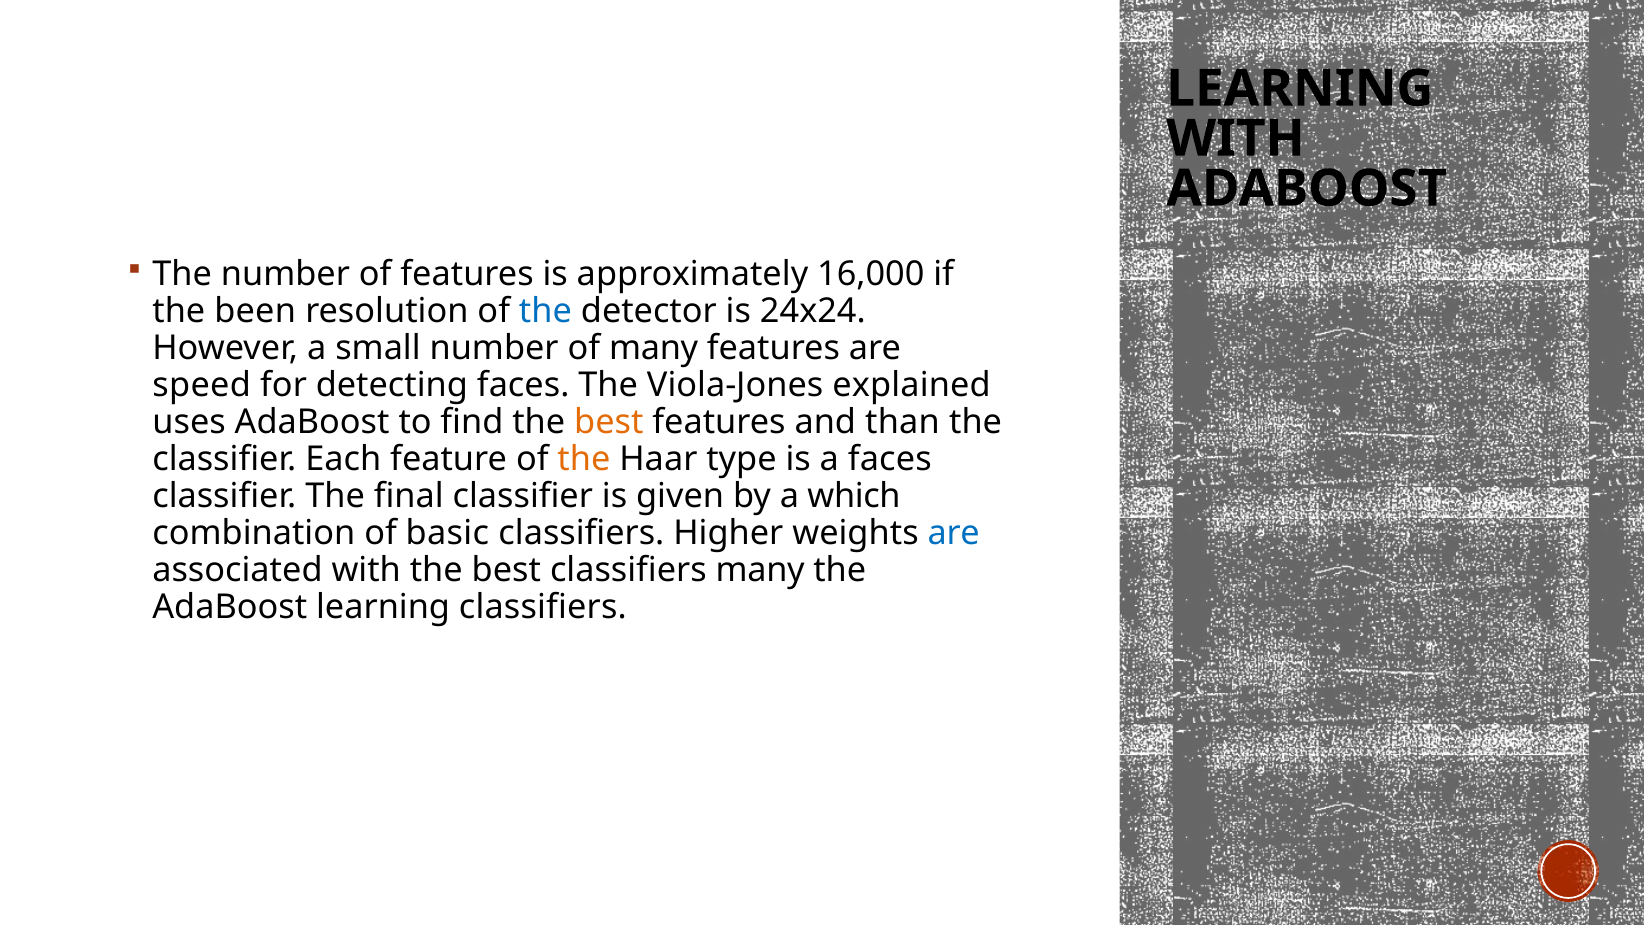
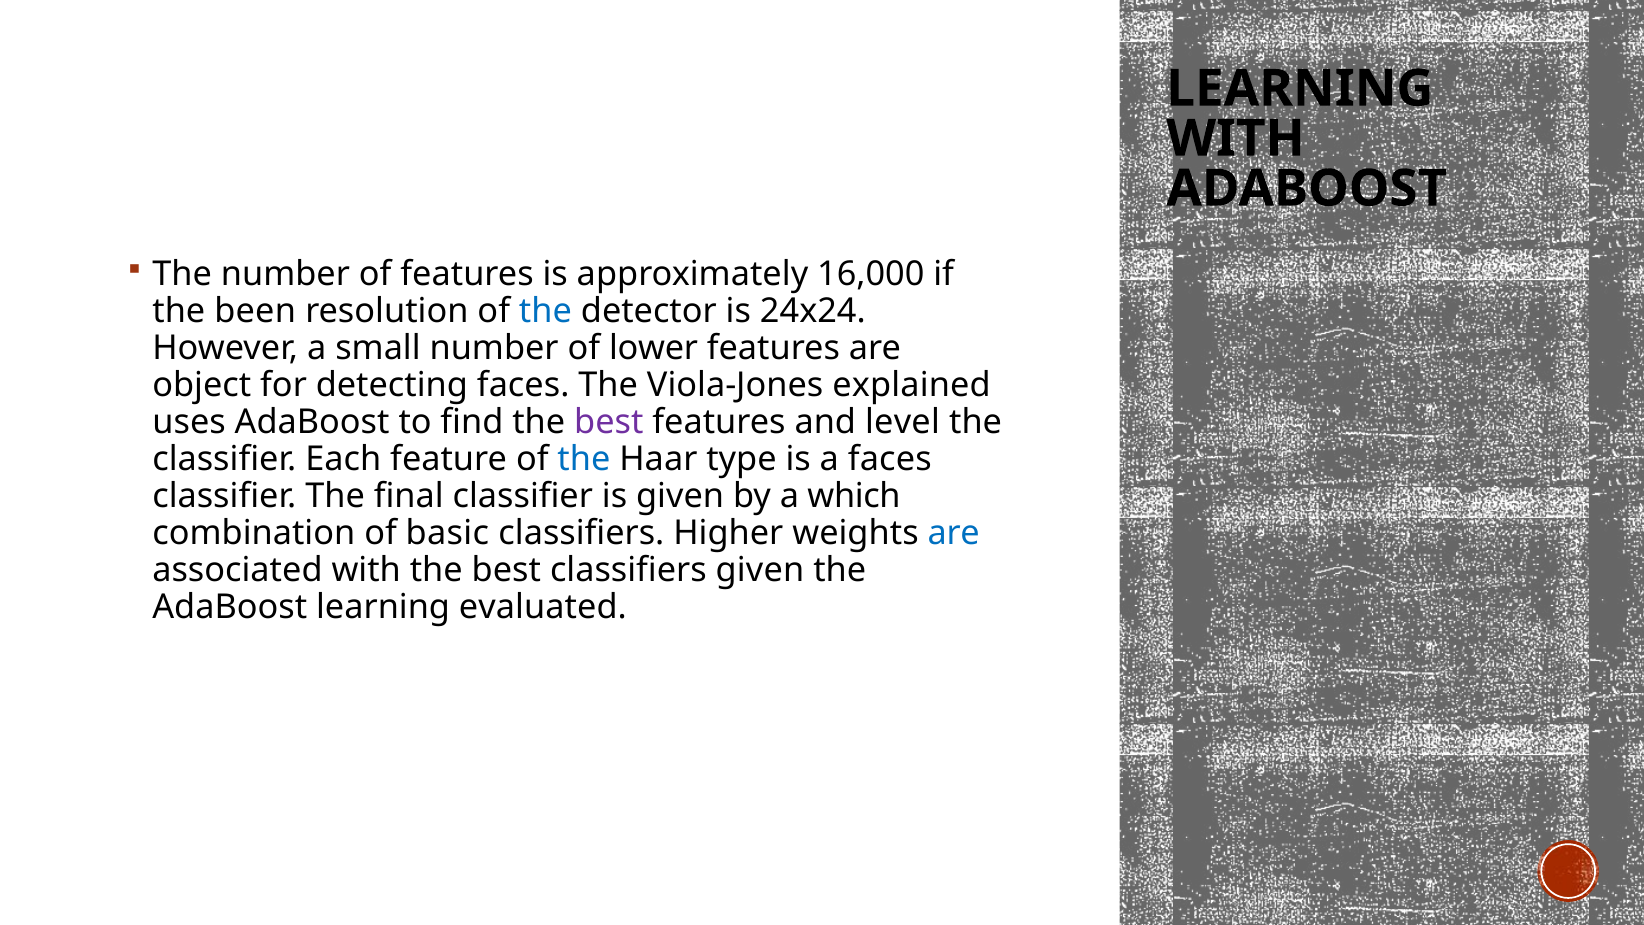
of many: many -> lower (654, 348)
speed: speed -> object (202, 385)
best colour: orange -> purple (609, 422)
than: than -> level (903, 422)
the colour: orange -> blue (584, 459)
classifiers many: many -> given (760, 570)
learning classifiers: classifiers -> evaluated (543, 607)
